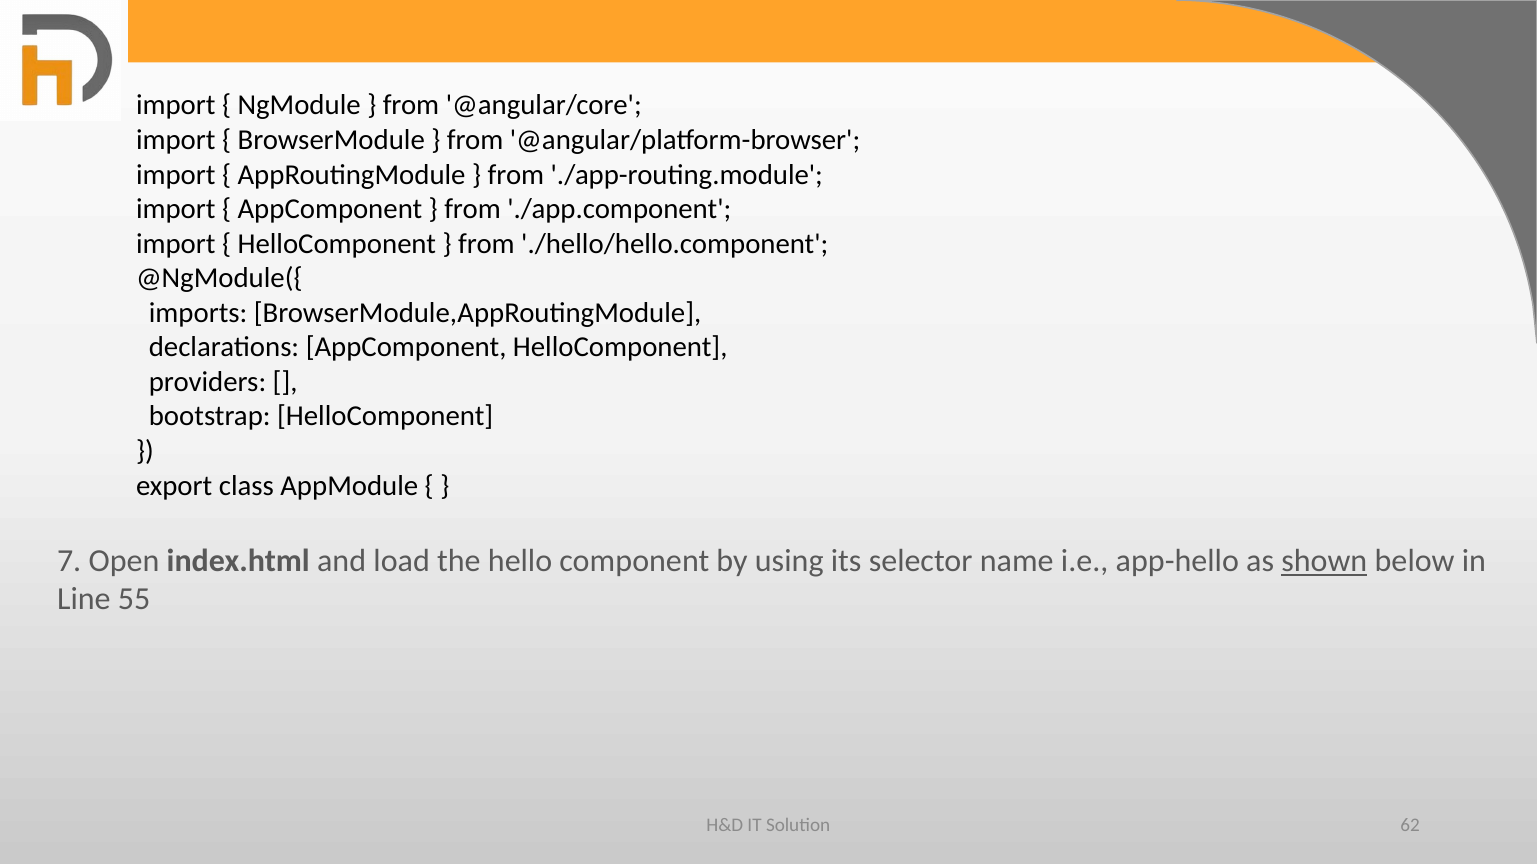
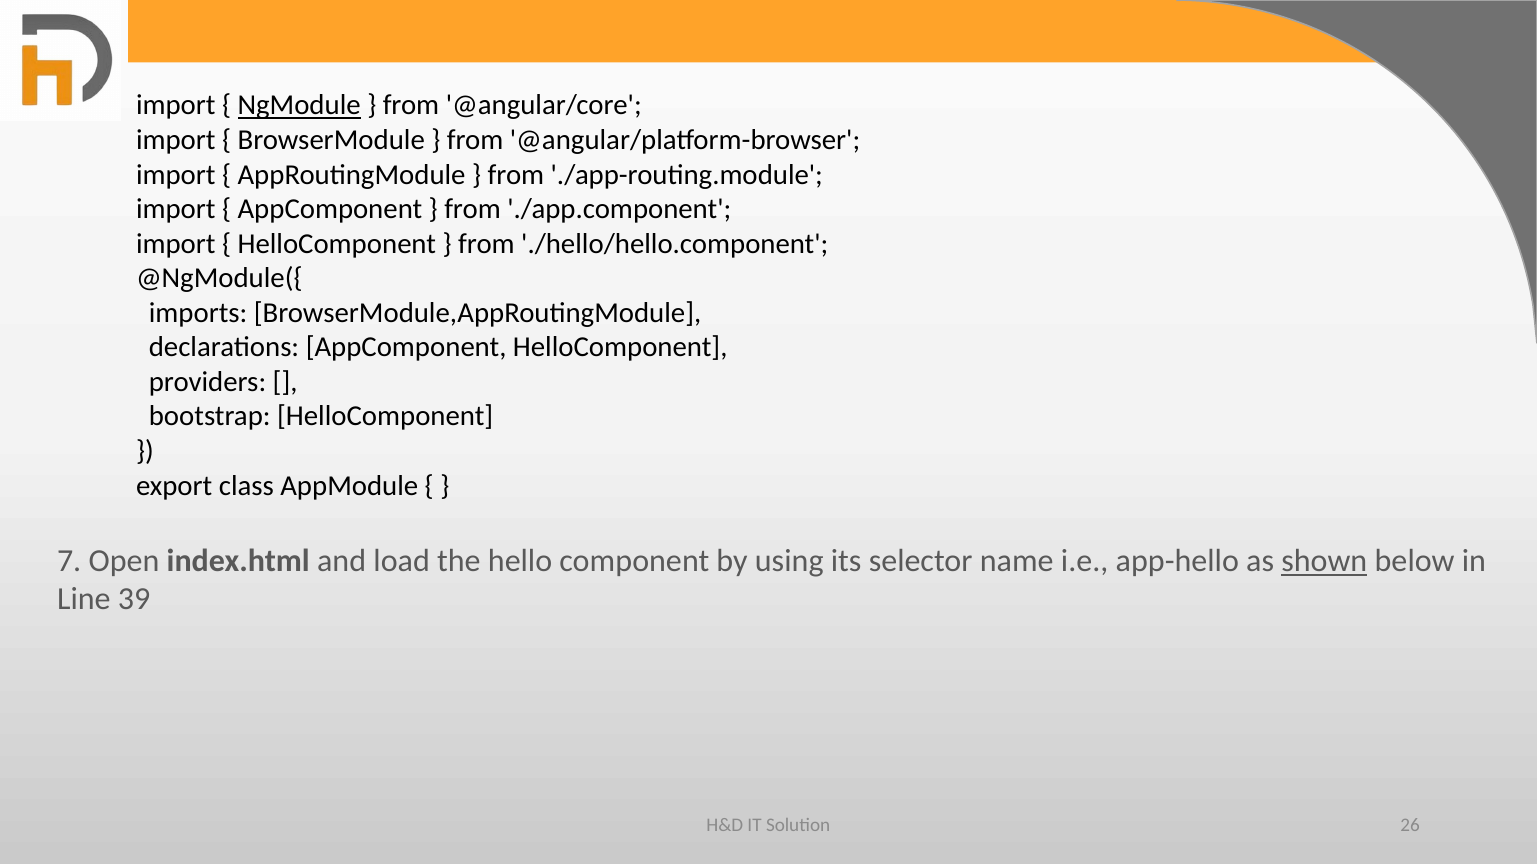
NgModule underline: none -> present (299, 105)
55: 55 -> 39 (134, 600)
62: 62 -> 26 (1410, 825)
